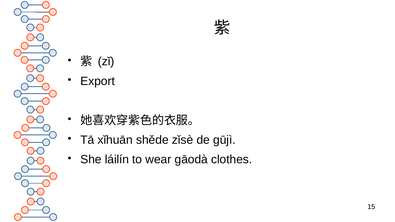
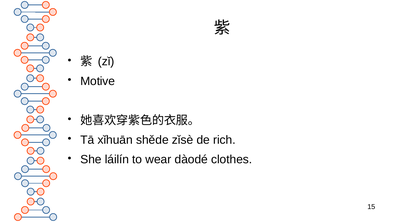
Export: Export -> Motive (98, 81)
gūjì: gūjì -> rich (224, 140)
gāodà: gāodà -> dàodé (191, 160)
